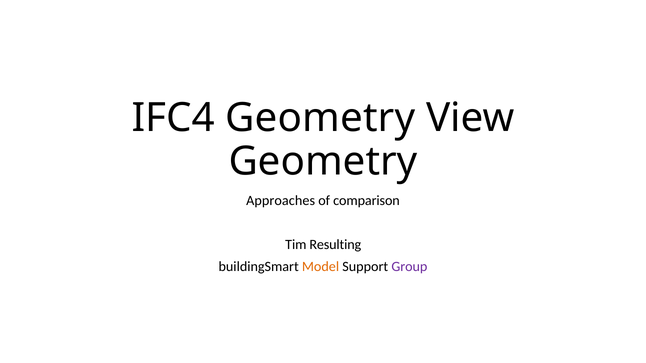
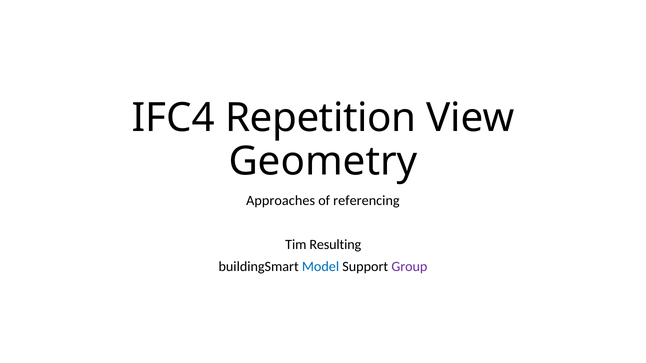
IFC4 Geometry: Geometry -> Repetition (321, 118)
comparison: comparison -> referencing (366, 201)
Model colour: orange -> blue (321, 267)
